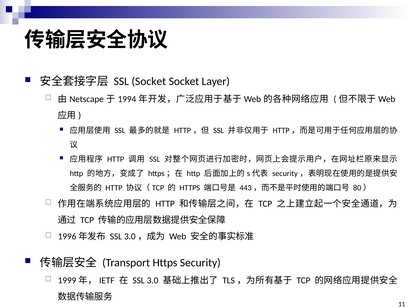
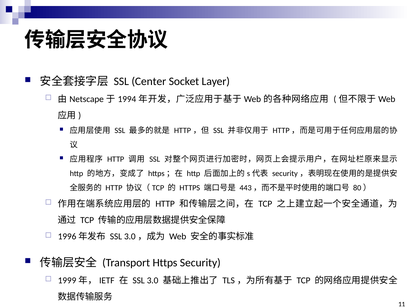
SSL Socket: Socket -> Center (149, 81)
